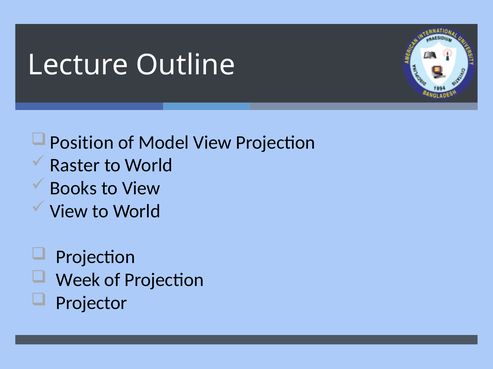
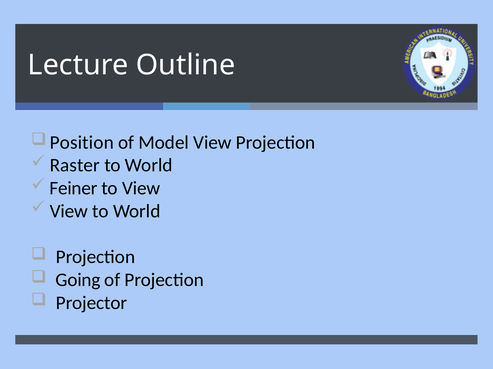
Books: Books -> Feiner (73, 189)
Week: Week -> Going (78, 280)
